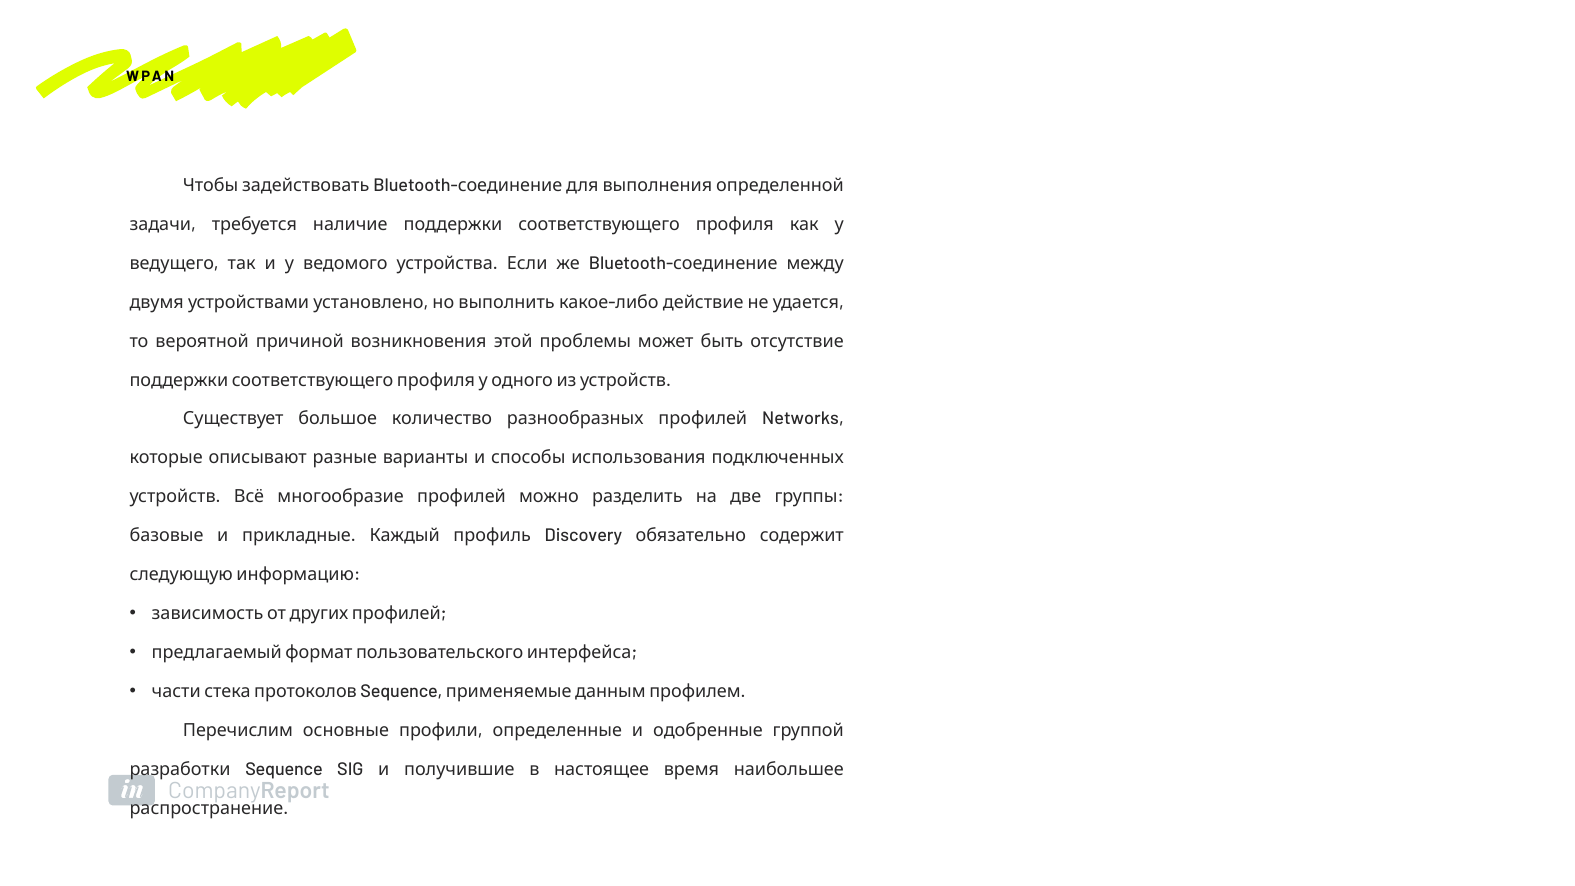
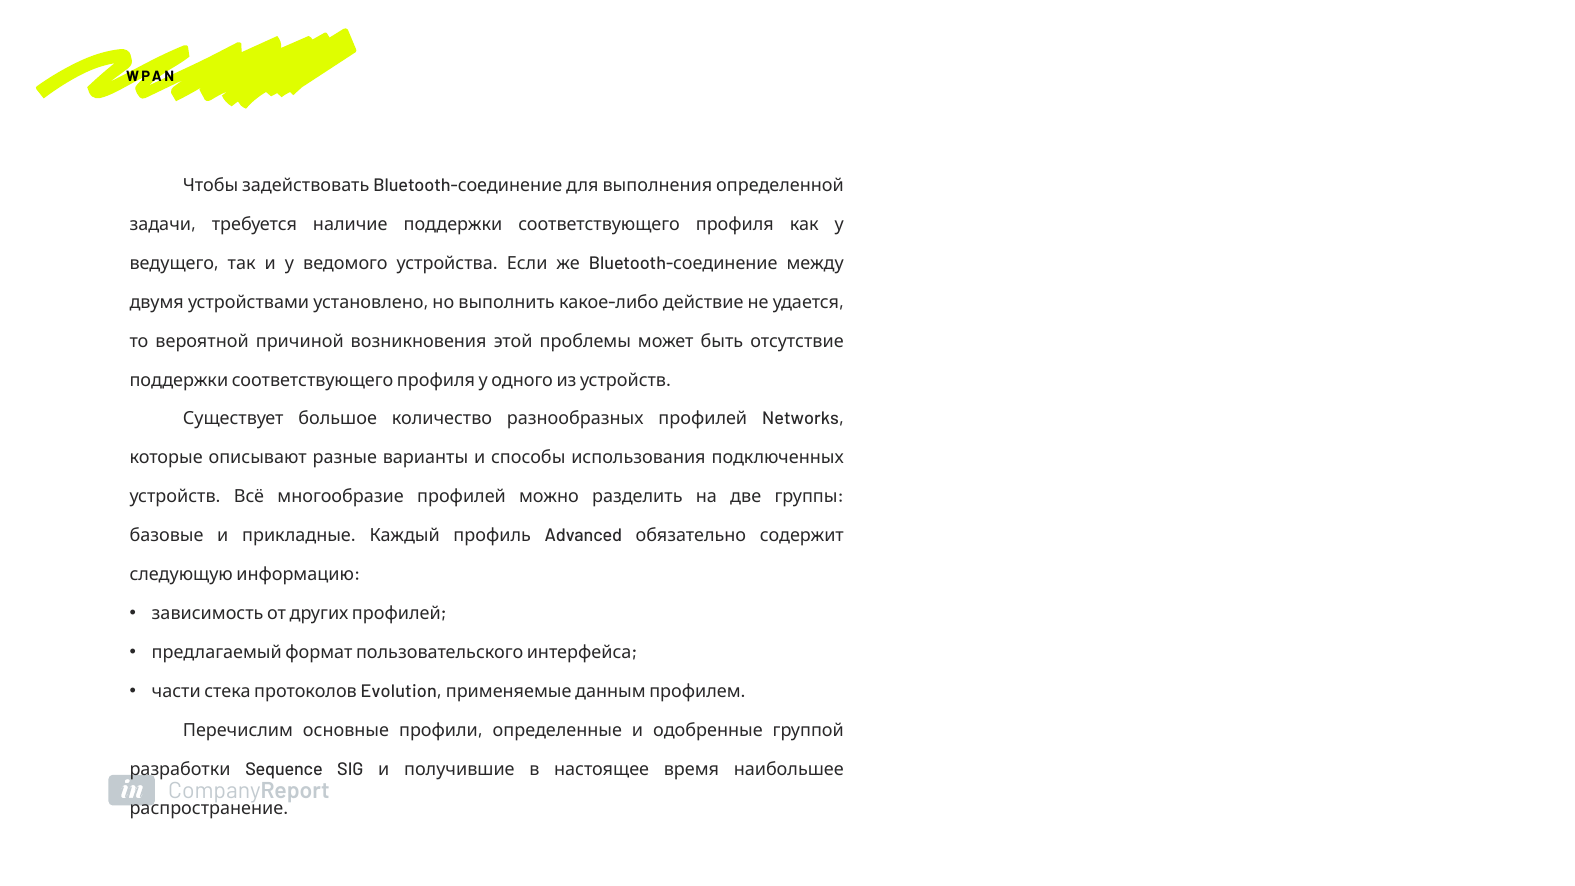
Discovery: Discovery -> Advanced (583, 536)
Sequence: Sequence -> Evolution (401, 692)
